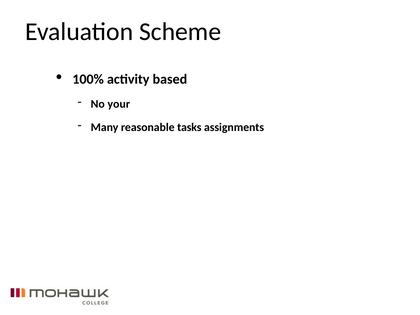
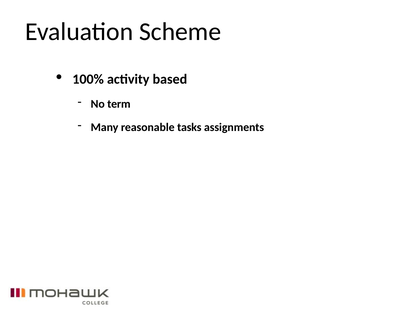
your: your -> term (119, 104)
